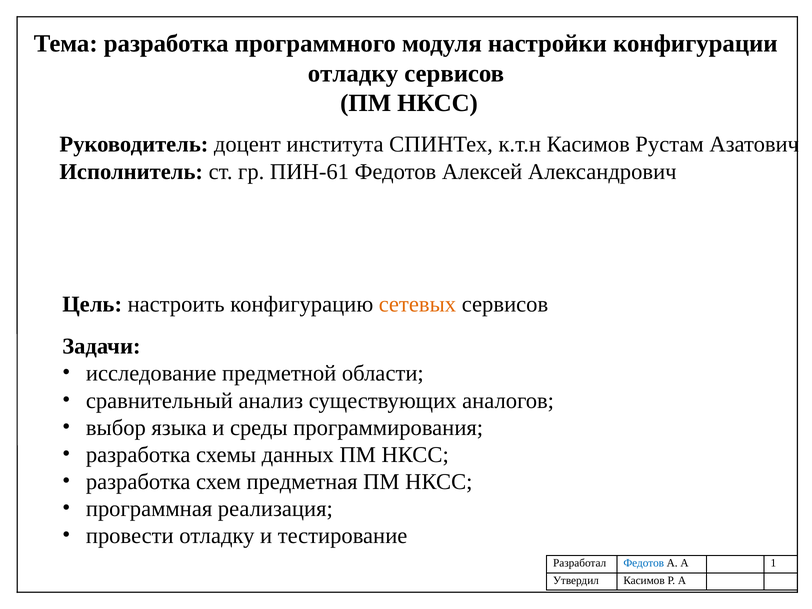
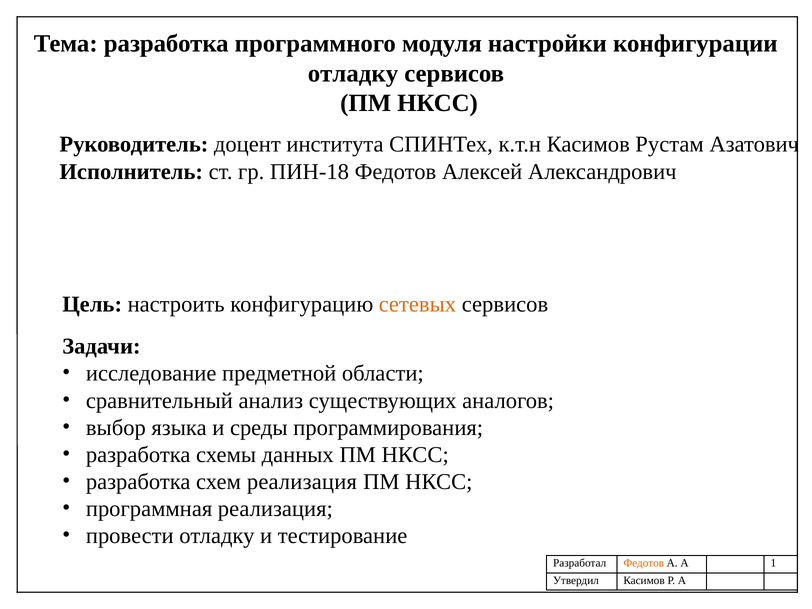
ПИН-61: ПИН-61 -> ПИН-18 (309, 172)
схем предметная: предметная -> реализация (302, 482)
Федотов colour: blue -> orange (644, 563)
